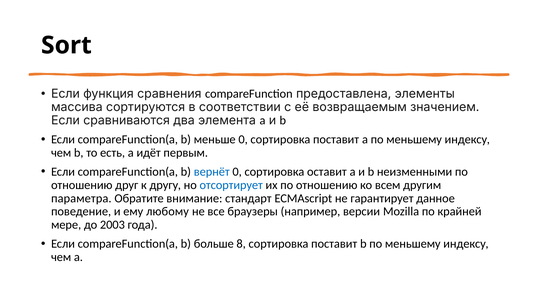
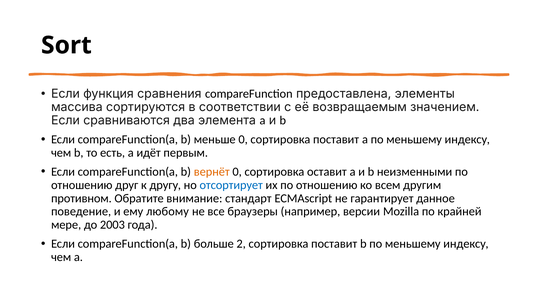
вернёт colour: blue -> orange (212, 171)
параметра: параметра -> противном (81, 198)
8: 8 -> 2 (241, 244)
